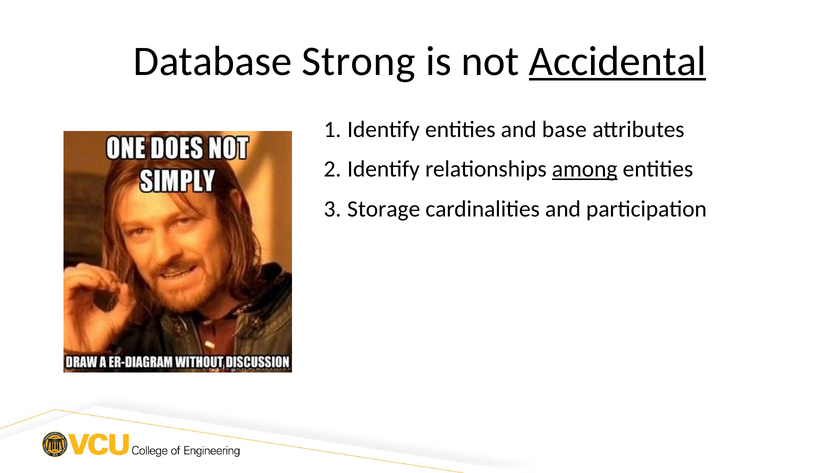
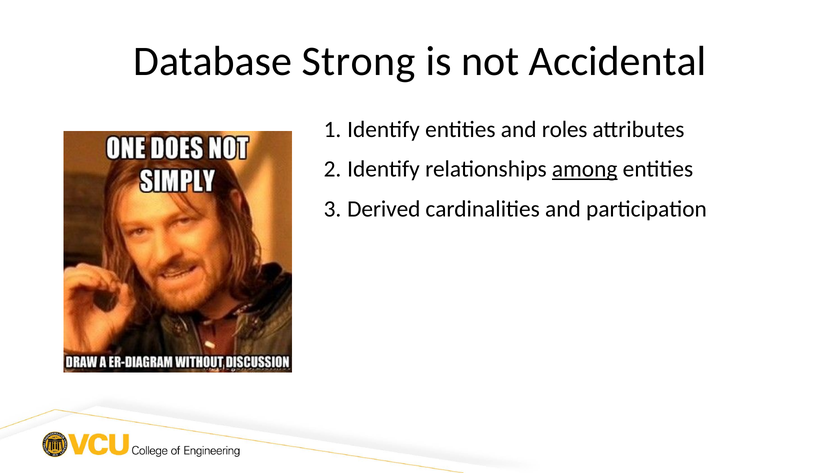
Accidental underline: present -> none (618, 61)
base: base -> roles (565, 130)
Storage: Storage -> Derived (384, 209)
